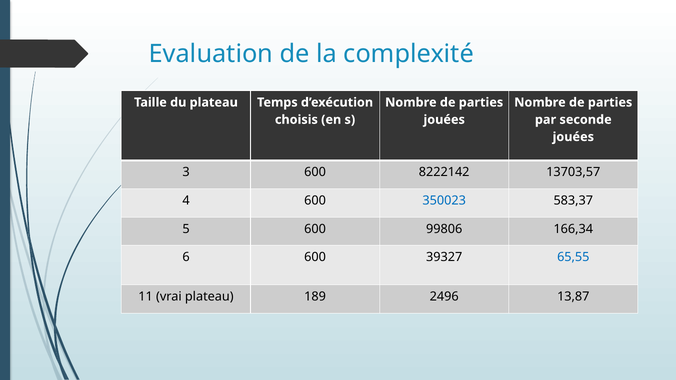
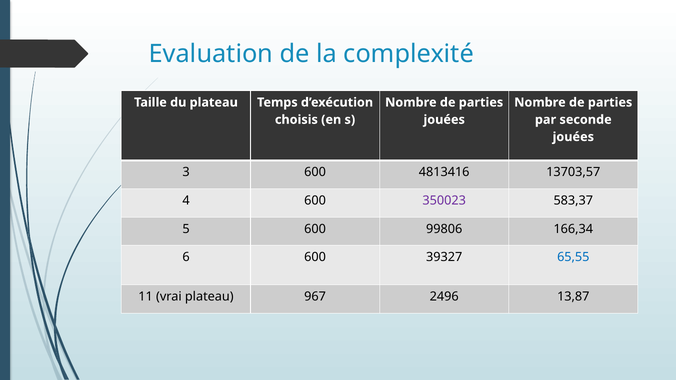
8222142: 8222142 -> 4813416 (444, 172)
350023 colour: blue -> purple (444, 201)
189: 189 -> 967 (315, 297)
